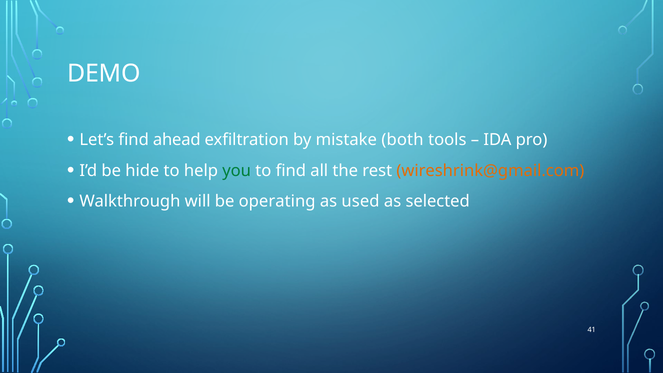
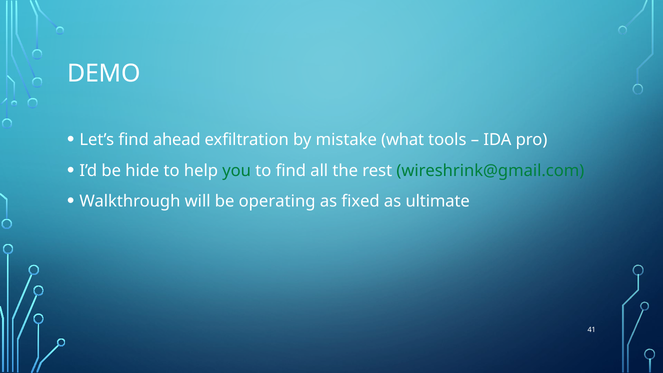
both: both -> what (403, 140)
wireshrink@gmail.com colour: orange -> green (490, 171)
used: used -> fixed (361, 201)
selected: selected -> ultimate (438, 201)
